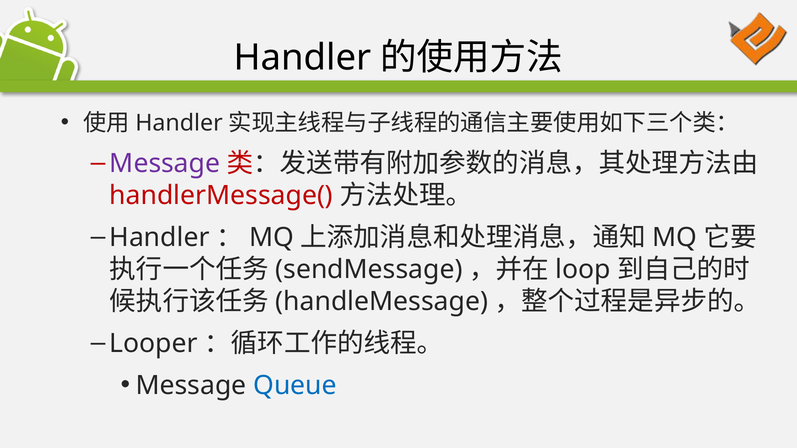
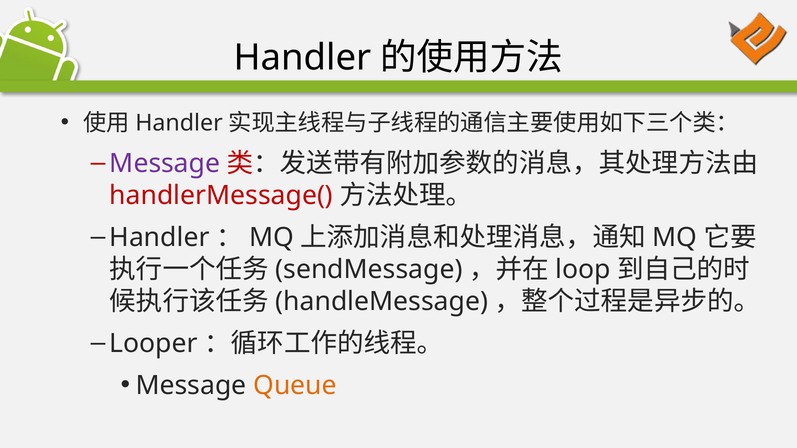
Queue colour: blue -> orange (295, 386)
